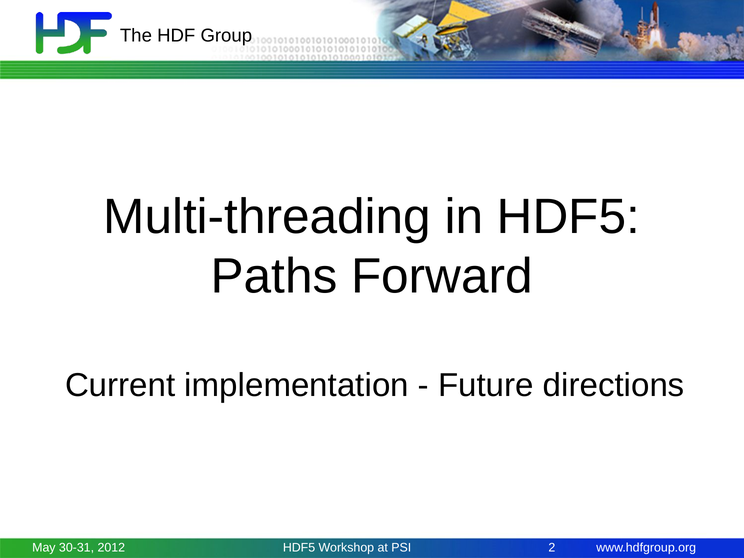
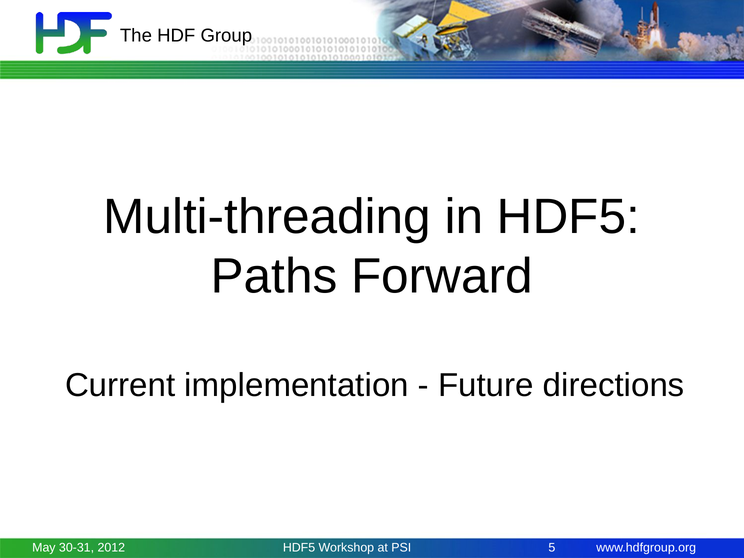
2: 2 -> 5 (552, 548)
